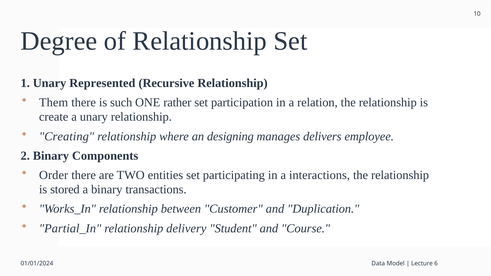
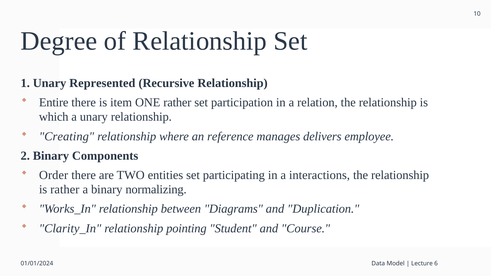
Them: Them -> Entire (54, 103)
such: such -> item (121, 103)
create: create -> which (54, 117)
designing: designing -> reference (230, 136)
is stored: stored -> rather (65, 190)
transactions: transactions -> normalizing (156, 190)
Customer: Customer -> Diagrams (233, 209)
Partial_In: Partial_In -> Clarity_In (70, 228)
delivery: delivery -> pointing (186, 228)
